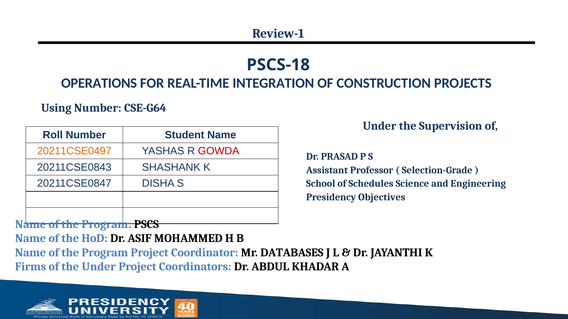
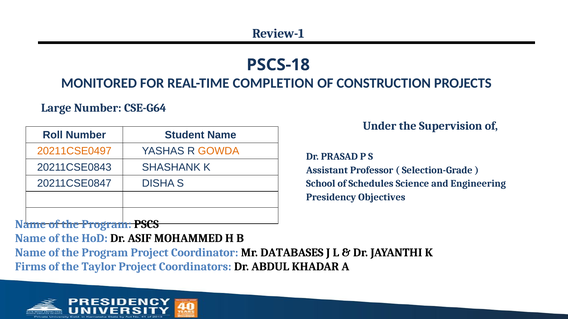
OPERATIONS: OPERATIONS -> MONITORED (99, 83)
INTEGRATION: INTEGRATION -> COMPLETION (273, 83)
Using: Using -> Large (56, 108)
GOWDA colour: red -> orange (219, 151)
the Under: Under -> Taylor (99, 267)
